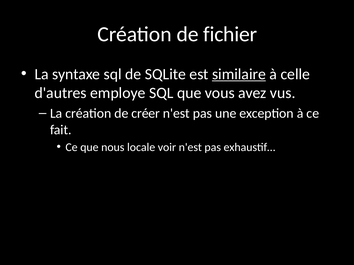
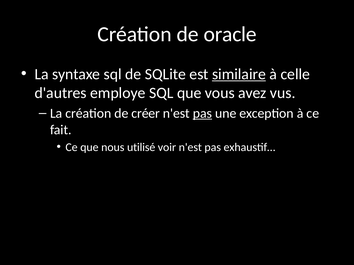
fichier: fichier -> oracle (230, 34)
pas underline: none -> present (202, 113)
locale: locale -> utilisé (141, 148)
